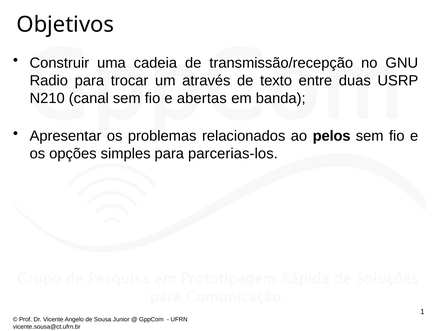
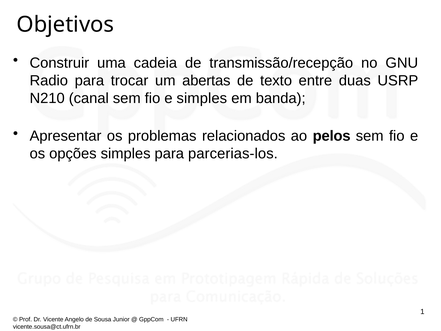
através: através -> abertas (206, 80)
e abertas: abertas -> simples (202, 98)
